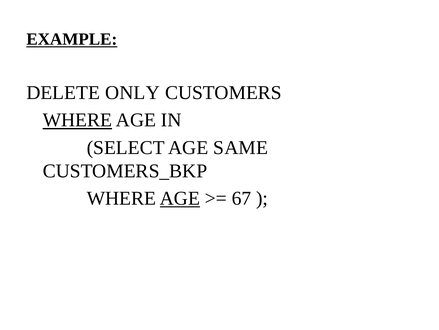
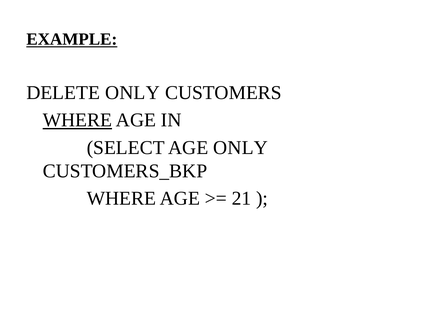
AGE SAME: SAME -> ONLY (241, 147)
AGE underline: present -> none (180, 198)
67: 67 -> 21 (241, 198)
